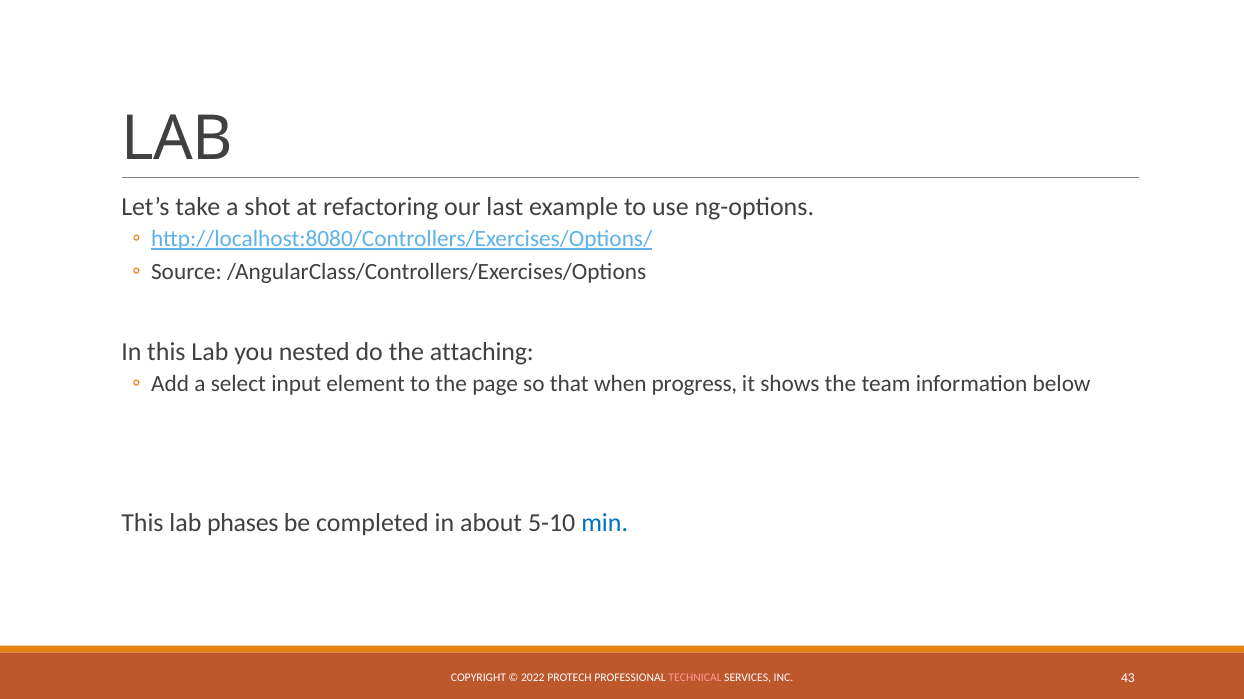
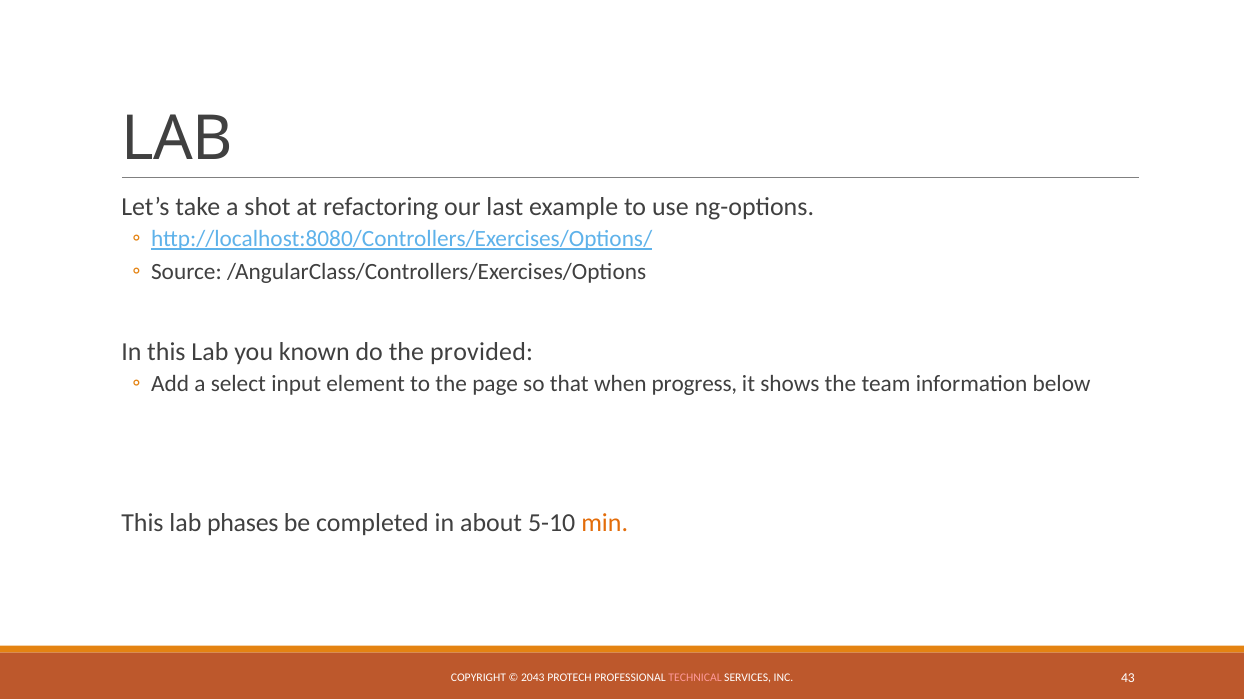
nested: nested -> known (314, 352)
attaching: attaching -> provided (482, 352)
min colour: blue -> orange (605, 524)
2022: 2022 -> 2043 (533, 678)
